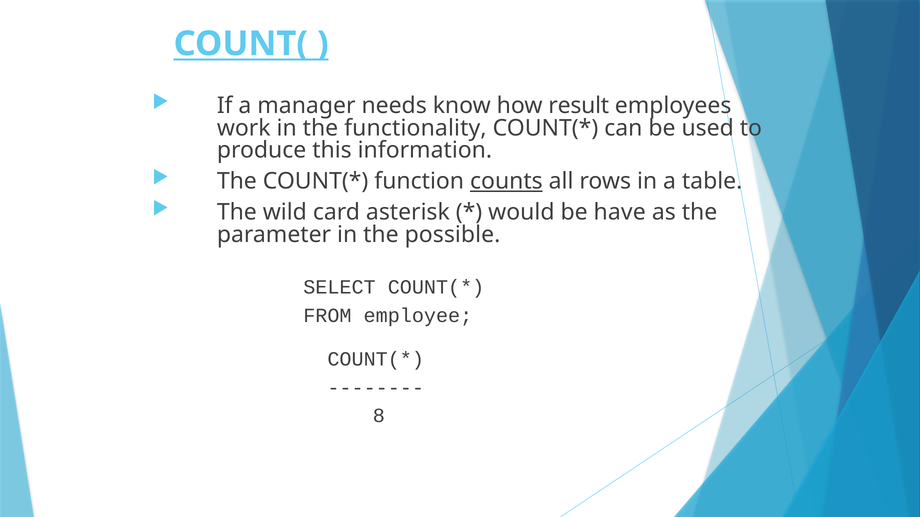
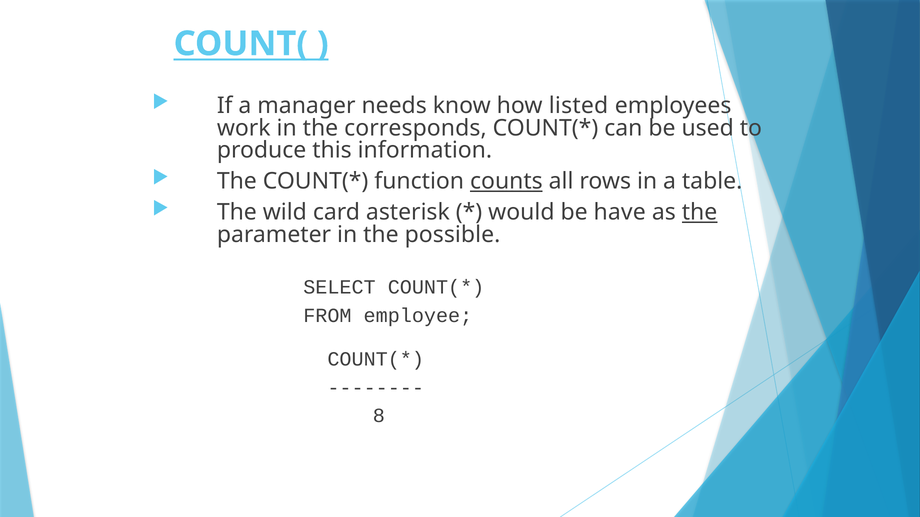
result: result -> listed (579, 106)
functionality: functionality -> corresponds (415, 128)
the underline: none -> present (700, 212)
